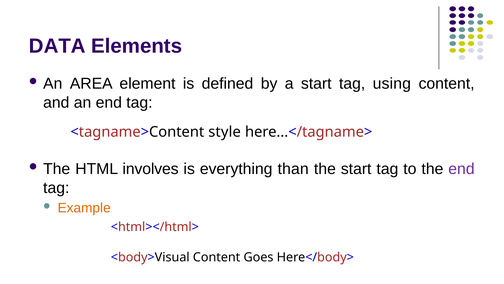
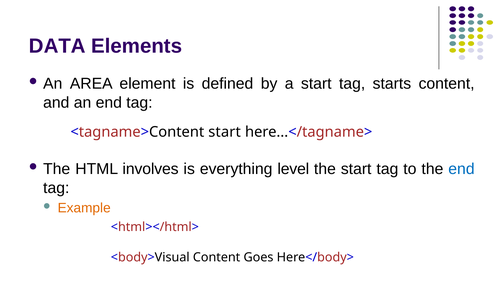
using: using -> starts (392, 84)
<tagname>Content style: style -> start (225, 132)
than: than -> level (293, 169)
end colour: purple -> blue (461, 169)
